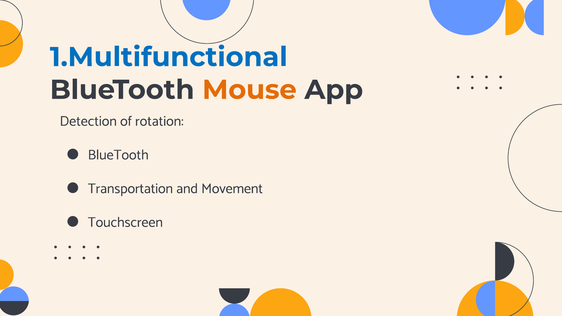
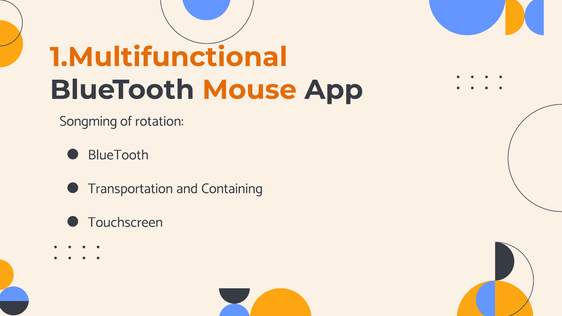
1.Multifunctional colour: blue -> orange (169, 57)
Detection: Detection -> Songming (88, 121)
Movement: Movement -> Containing (232, 189)
